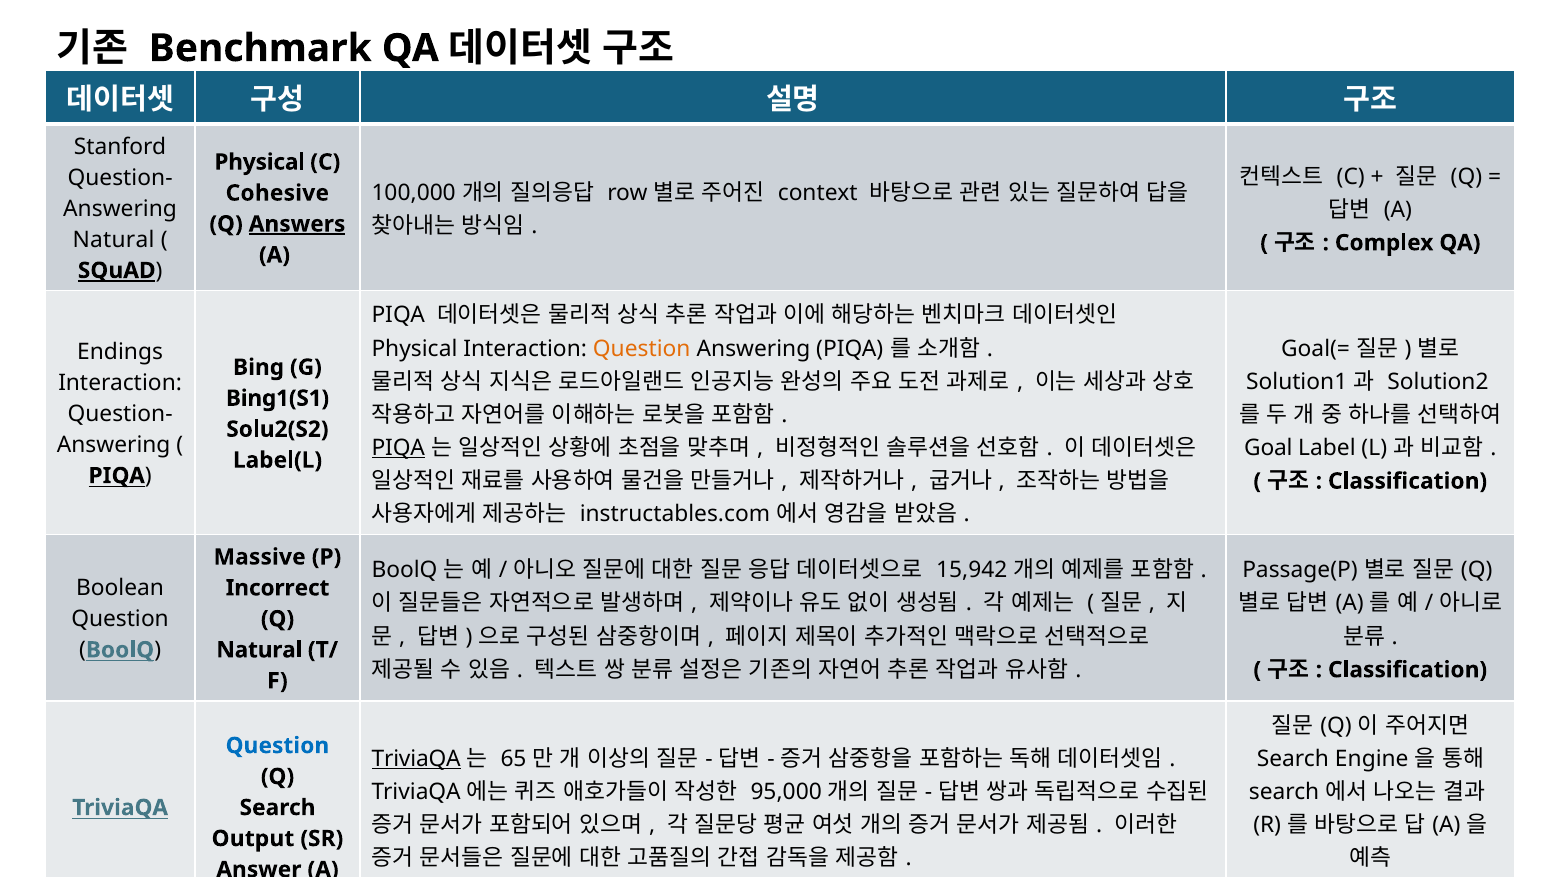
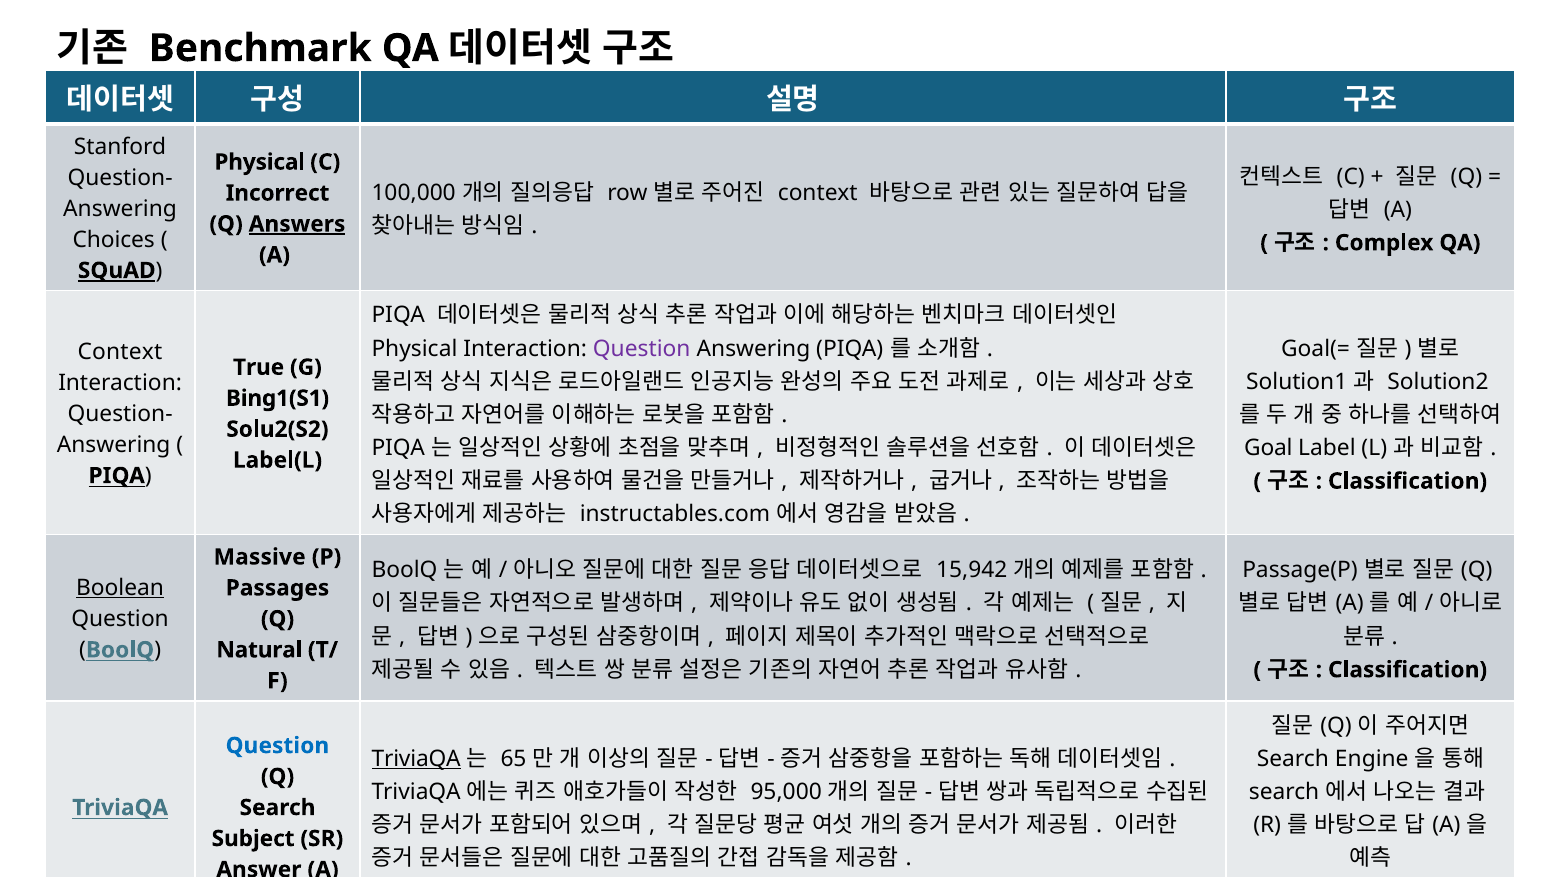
Cohesive: Cohesive -> Incorrect (278, 193)
Natural: Natural -> Choices (114, 240)
Question colour: orange -> purple (642, 349)
Endings: Endings -> Context (120, 352)
Bing: Bing -> True (259, 367)
PIQA underline: present -> none (398, 448)
Boolean underline: none -> present (120, 588)
Incorrect: Incorrect -> Passages (277, 588)
Output: Output -> Subject (253, 839)
